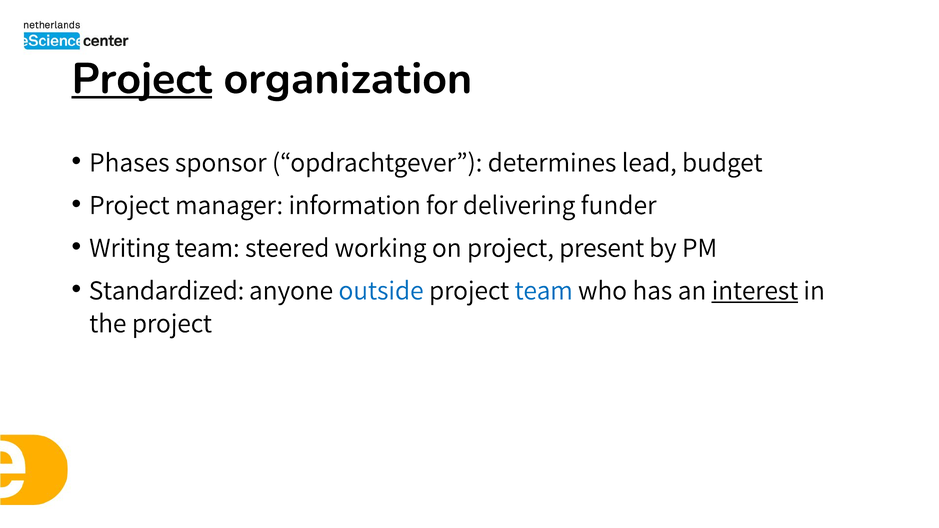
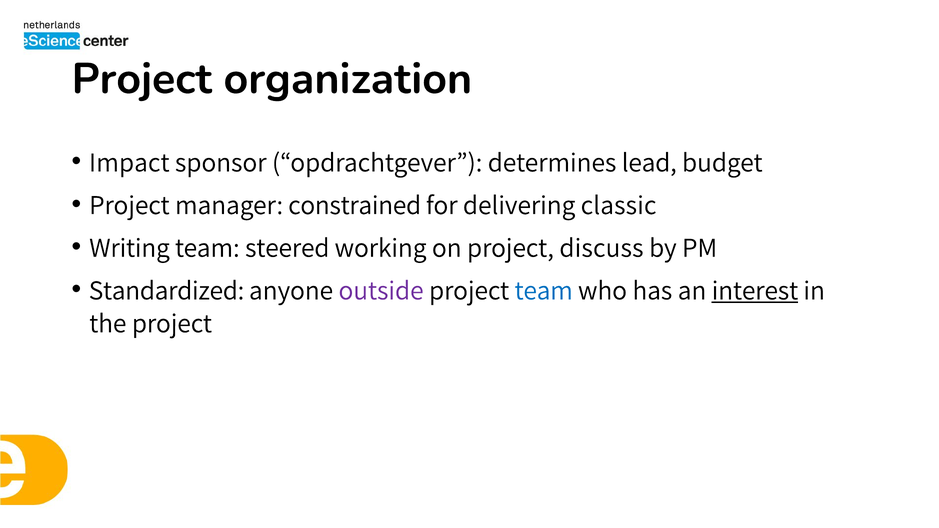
Project underline: present -> none (142, 79)
Phases: Phases -> Impact (129, 162)
information: information -> constrained (355, 205)
funder: funder -> classic (619, 205)
present: present -> discuss (601, 248)
outside colour: blue -> purple (381, 290)
